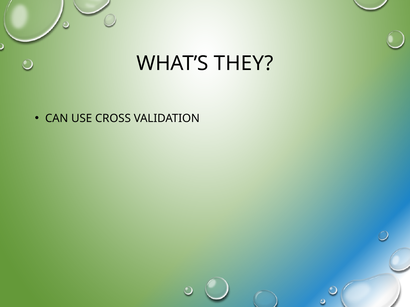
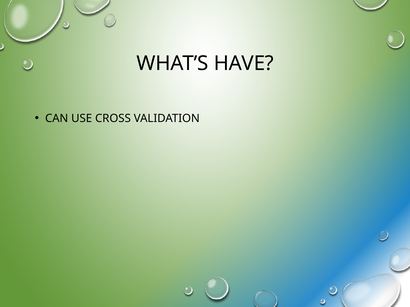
THEY: THEY -> HAVE (244, 63)
